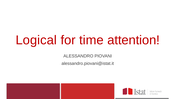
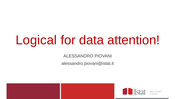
time: time -> data (91, 40)
